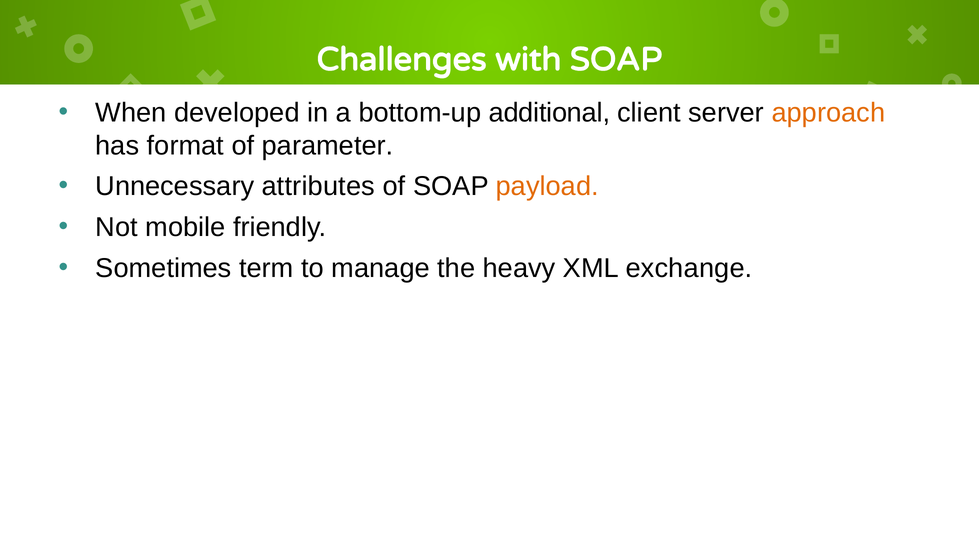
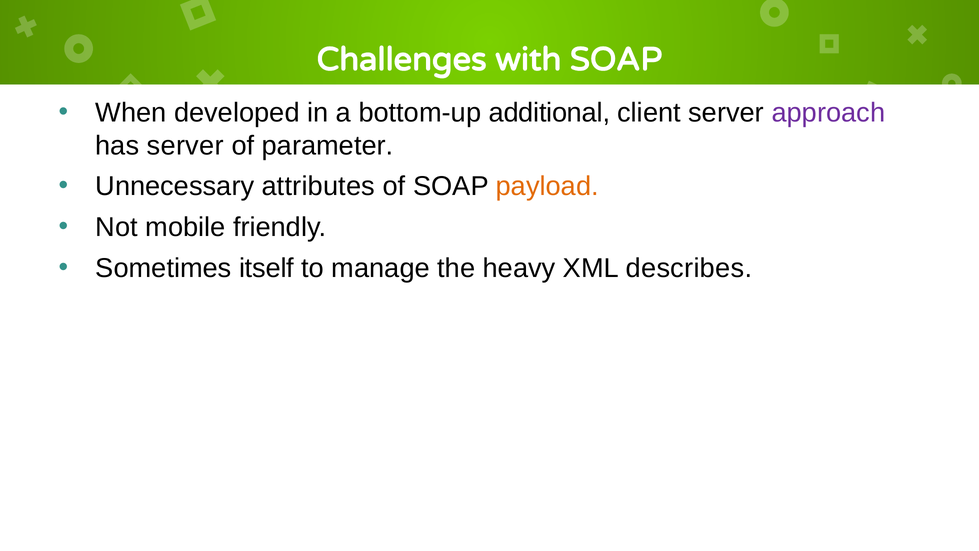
approach colour: orange -> purple (828, 113)
has format: format -> server (185, 145)
term: term -> itself (266, 268)
exchange: exchange -> describes (689, 268)
